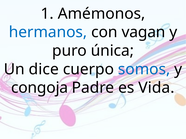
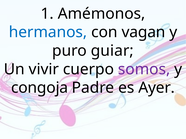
única: única -> guiar (112, 51)
dice: dice -> vivir (44, 69)
somos colour: blue -> purple (144, 69)
Vida: Vida -> Ayer (157, 88)
